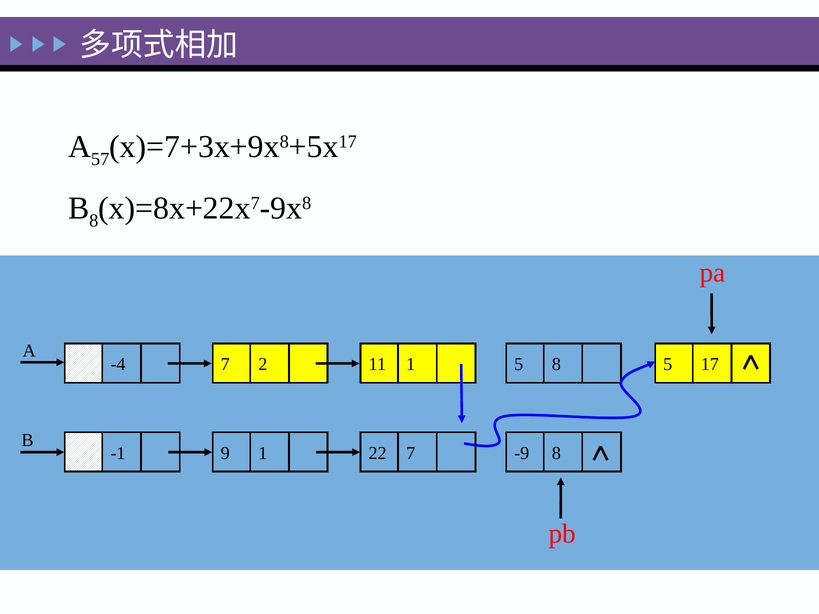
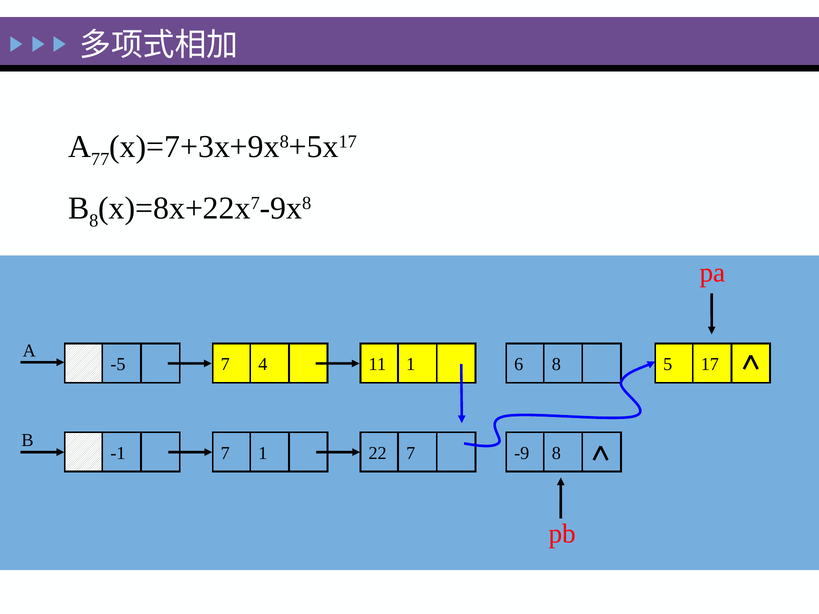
57: 57 -> 77 (100, 159)
-4: -4 -> -5 (118, 365)
2: 2 -> 4 (263, 365)
1 5: 5 -> 6 (519, 365)
-1 9: 9 -> 7 (225, 453)
